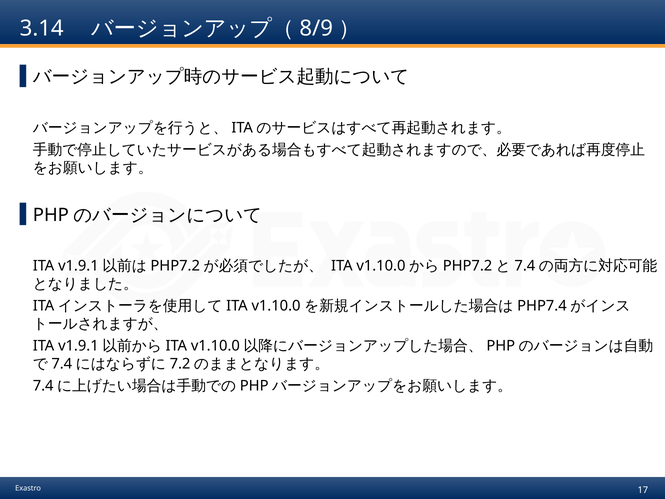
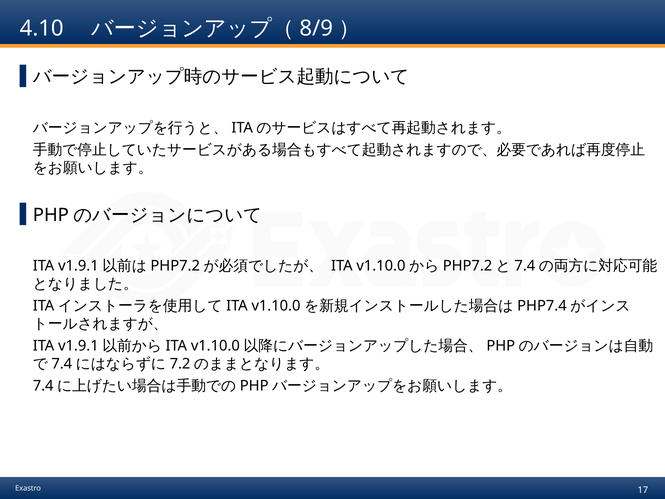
3.14: 3.14 -> 4.10 (42, 28)
